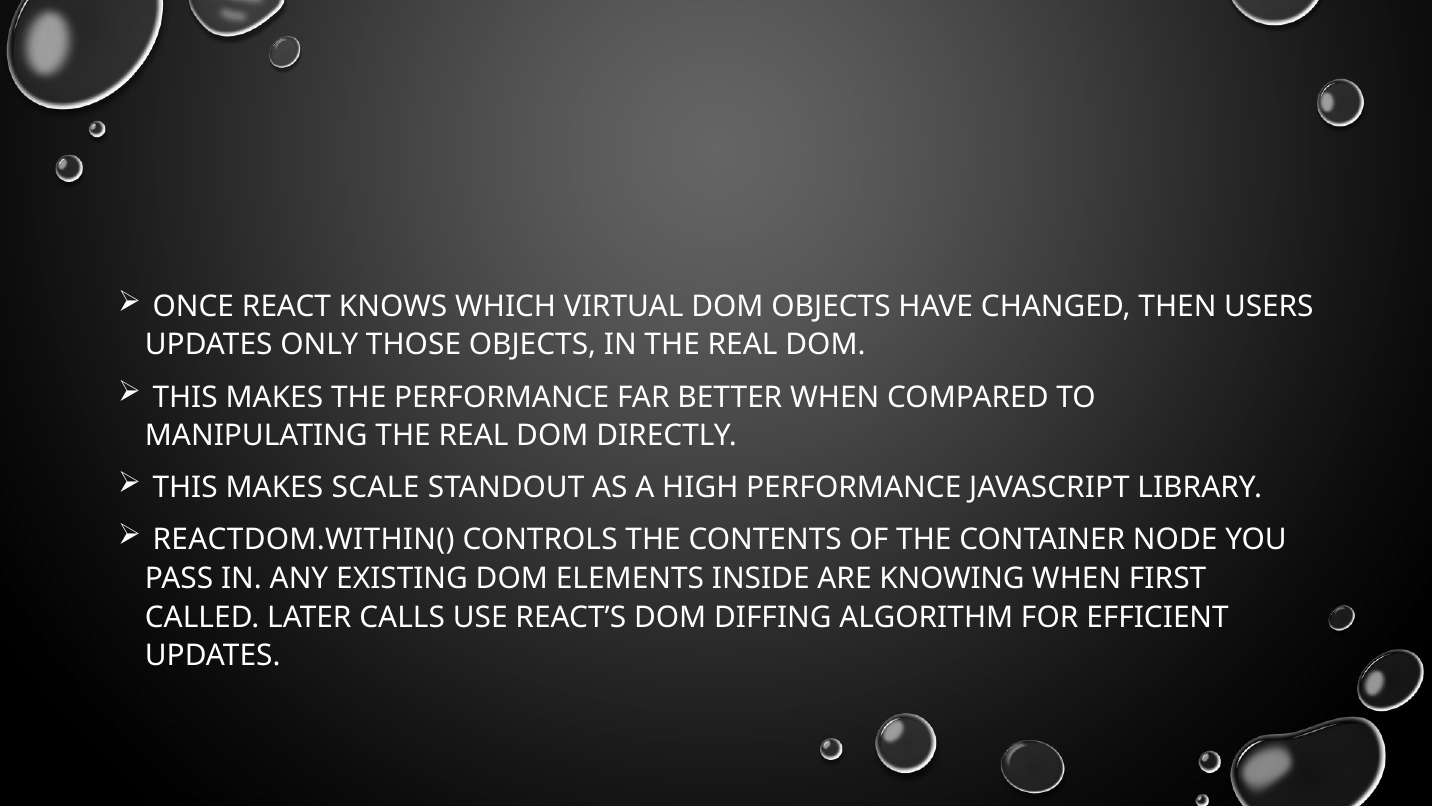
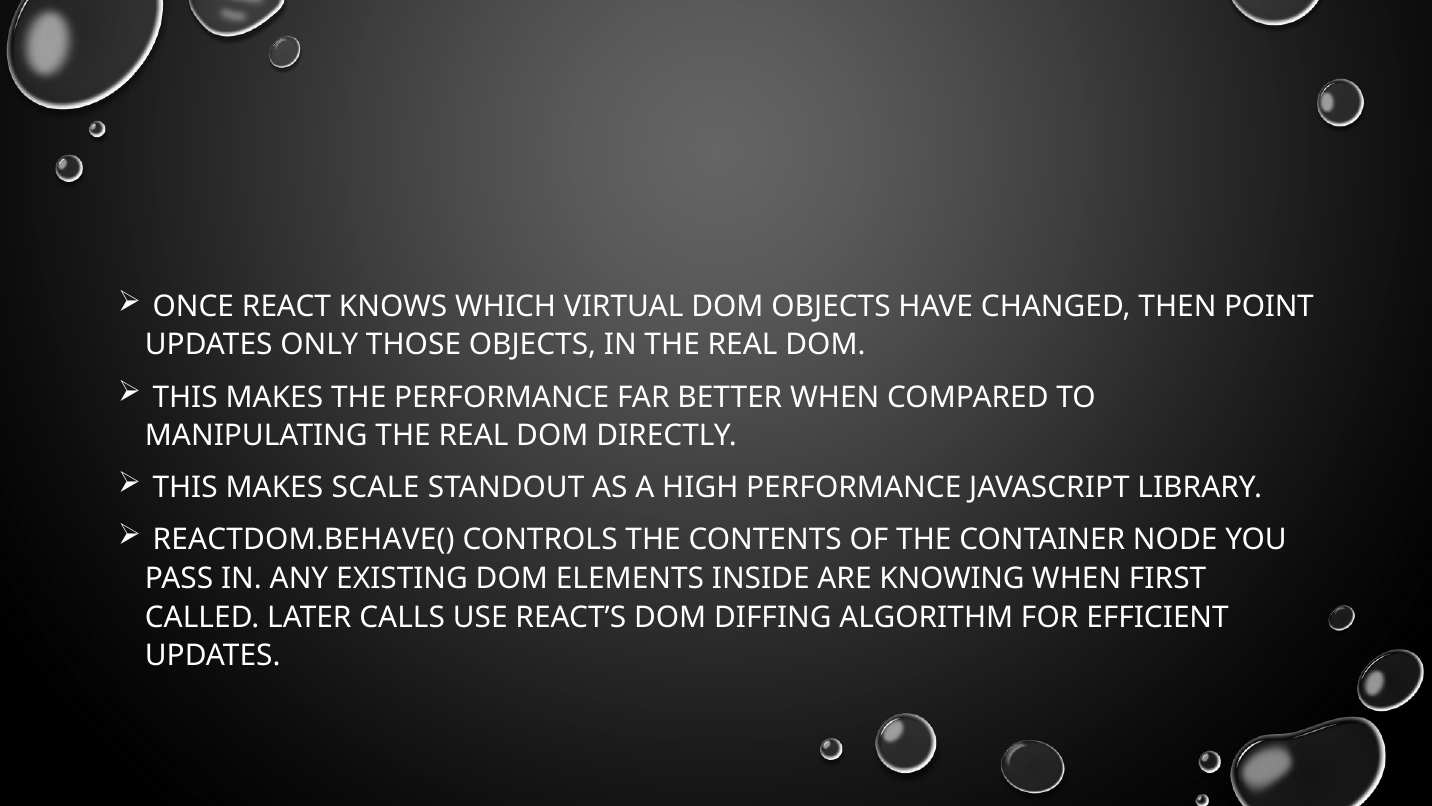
USERS: USERS -> POINT (1269, 306)
REACTDOM.WITHIN(: REACTDOM.WITHIN( -> REACTDOM.BEHAVE( (304, 540)
